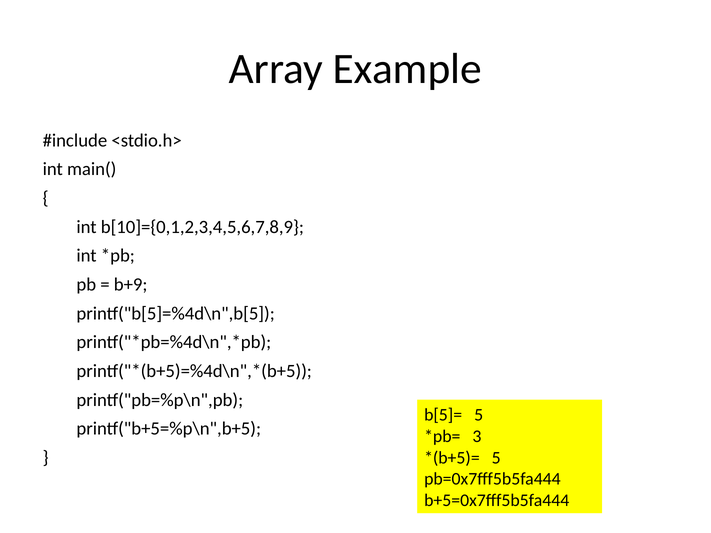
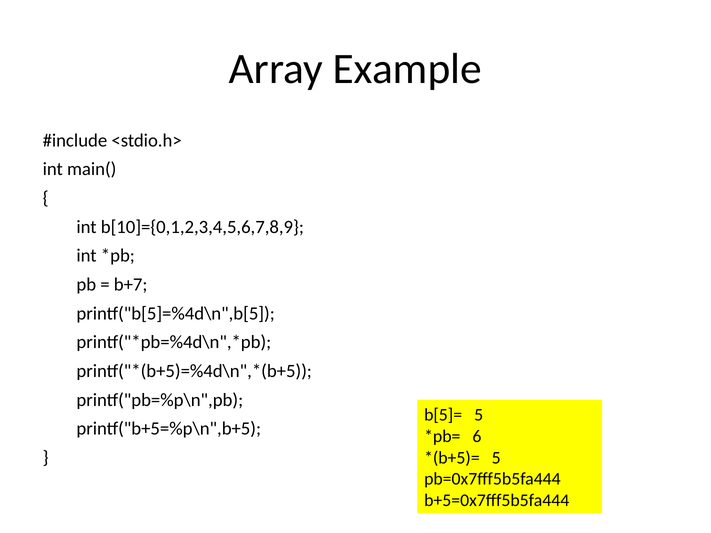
b+9: b+9 -> b+7 (131, 285)
3: 3 -> 6 (477, 437)
